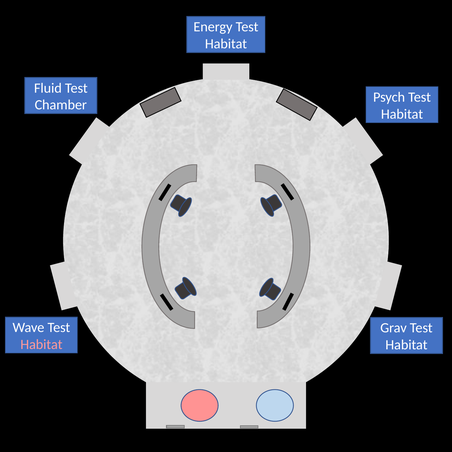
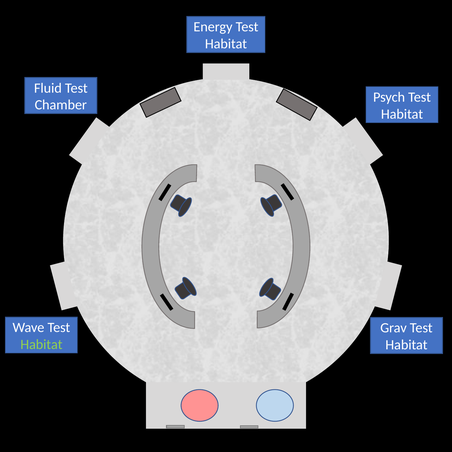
Habitat colour: pink -> light green (41, 345)
